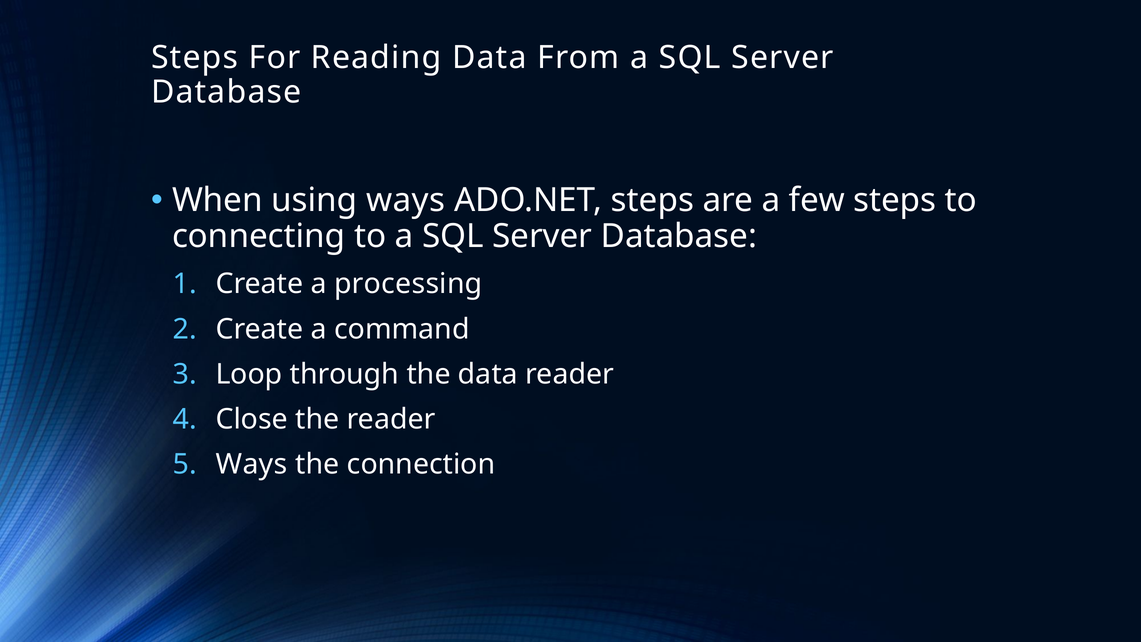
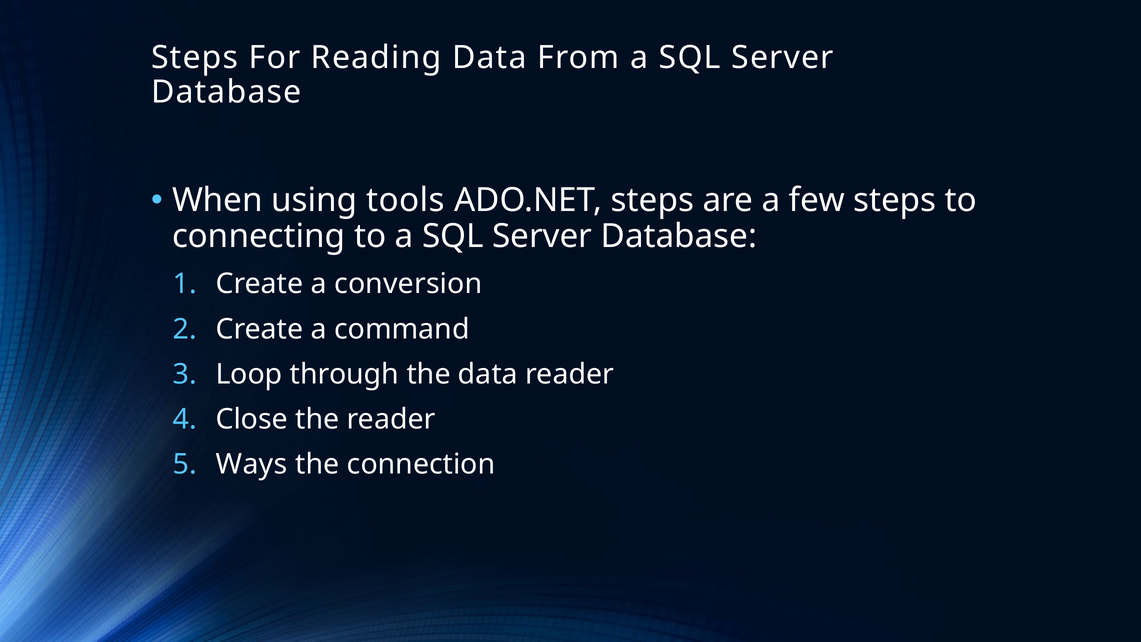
using ways: ways -> tools (406, 200)
processing: processing -> conversion (408, 284)
